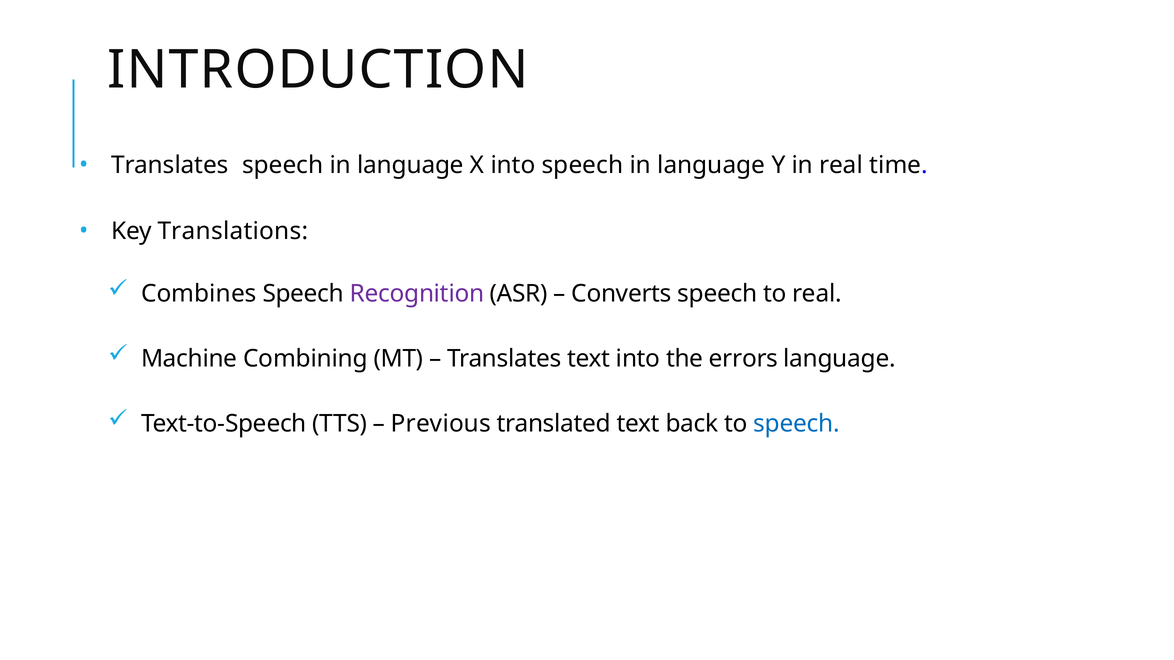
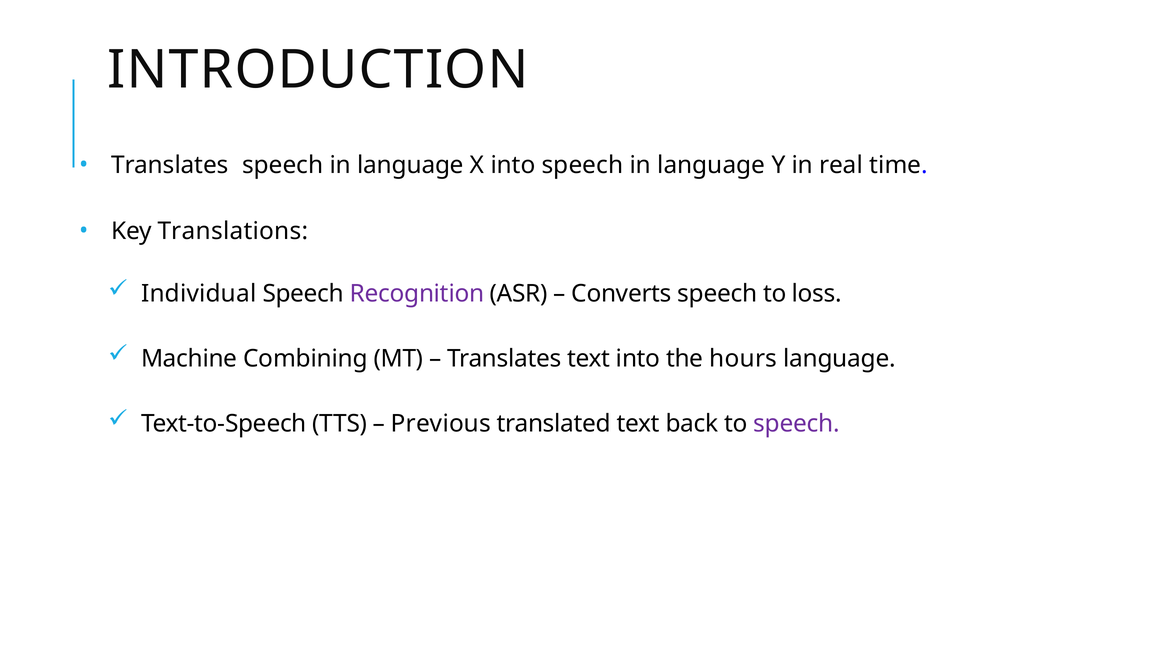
Combines: Combines -> Individual (199, 294)
to real: real -> loss (817, 294)
errors: errors -> hours (743, 359)
speech colour: blue -> purple (796, 424)
